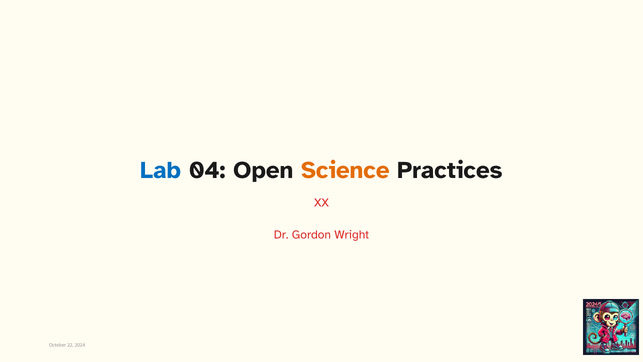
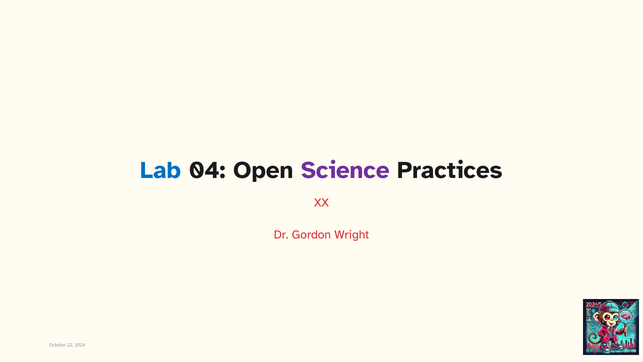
Science colour: orange -> purple (345, 170)
